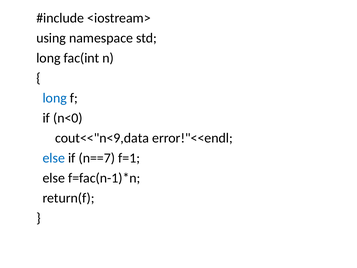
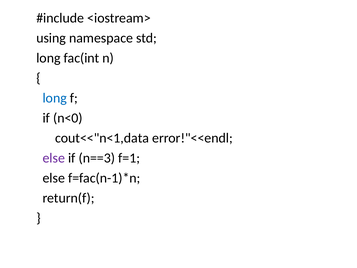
cout<<"n<9,data: cout<<"n<9,data -> cout<<"n<1,data (102, 138)
else colour: blue -> purple (54, 158)
n==7: n==7 -> n==3 (97, 158)
